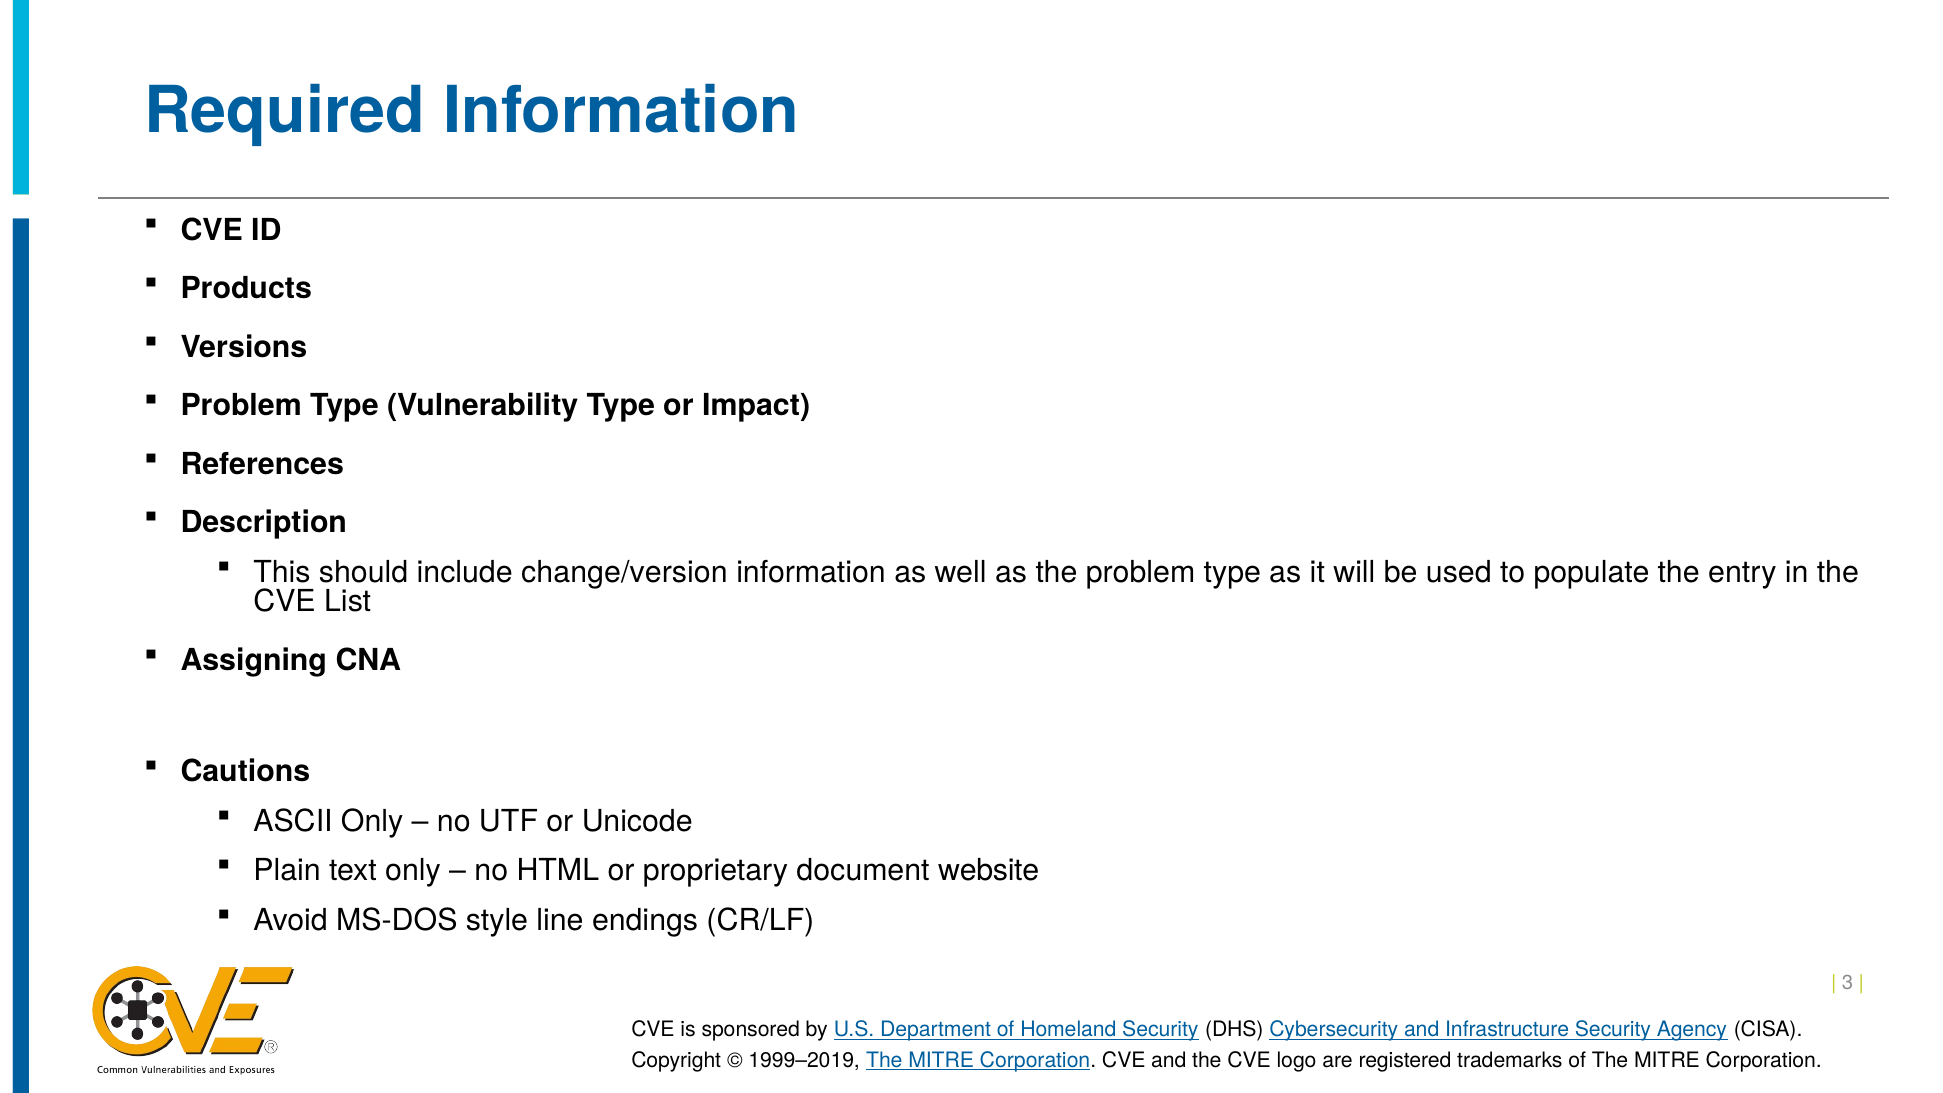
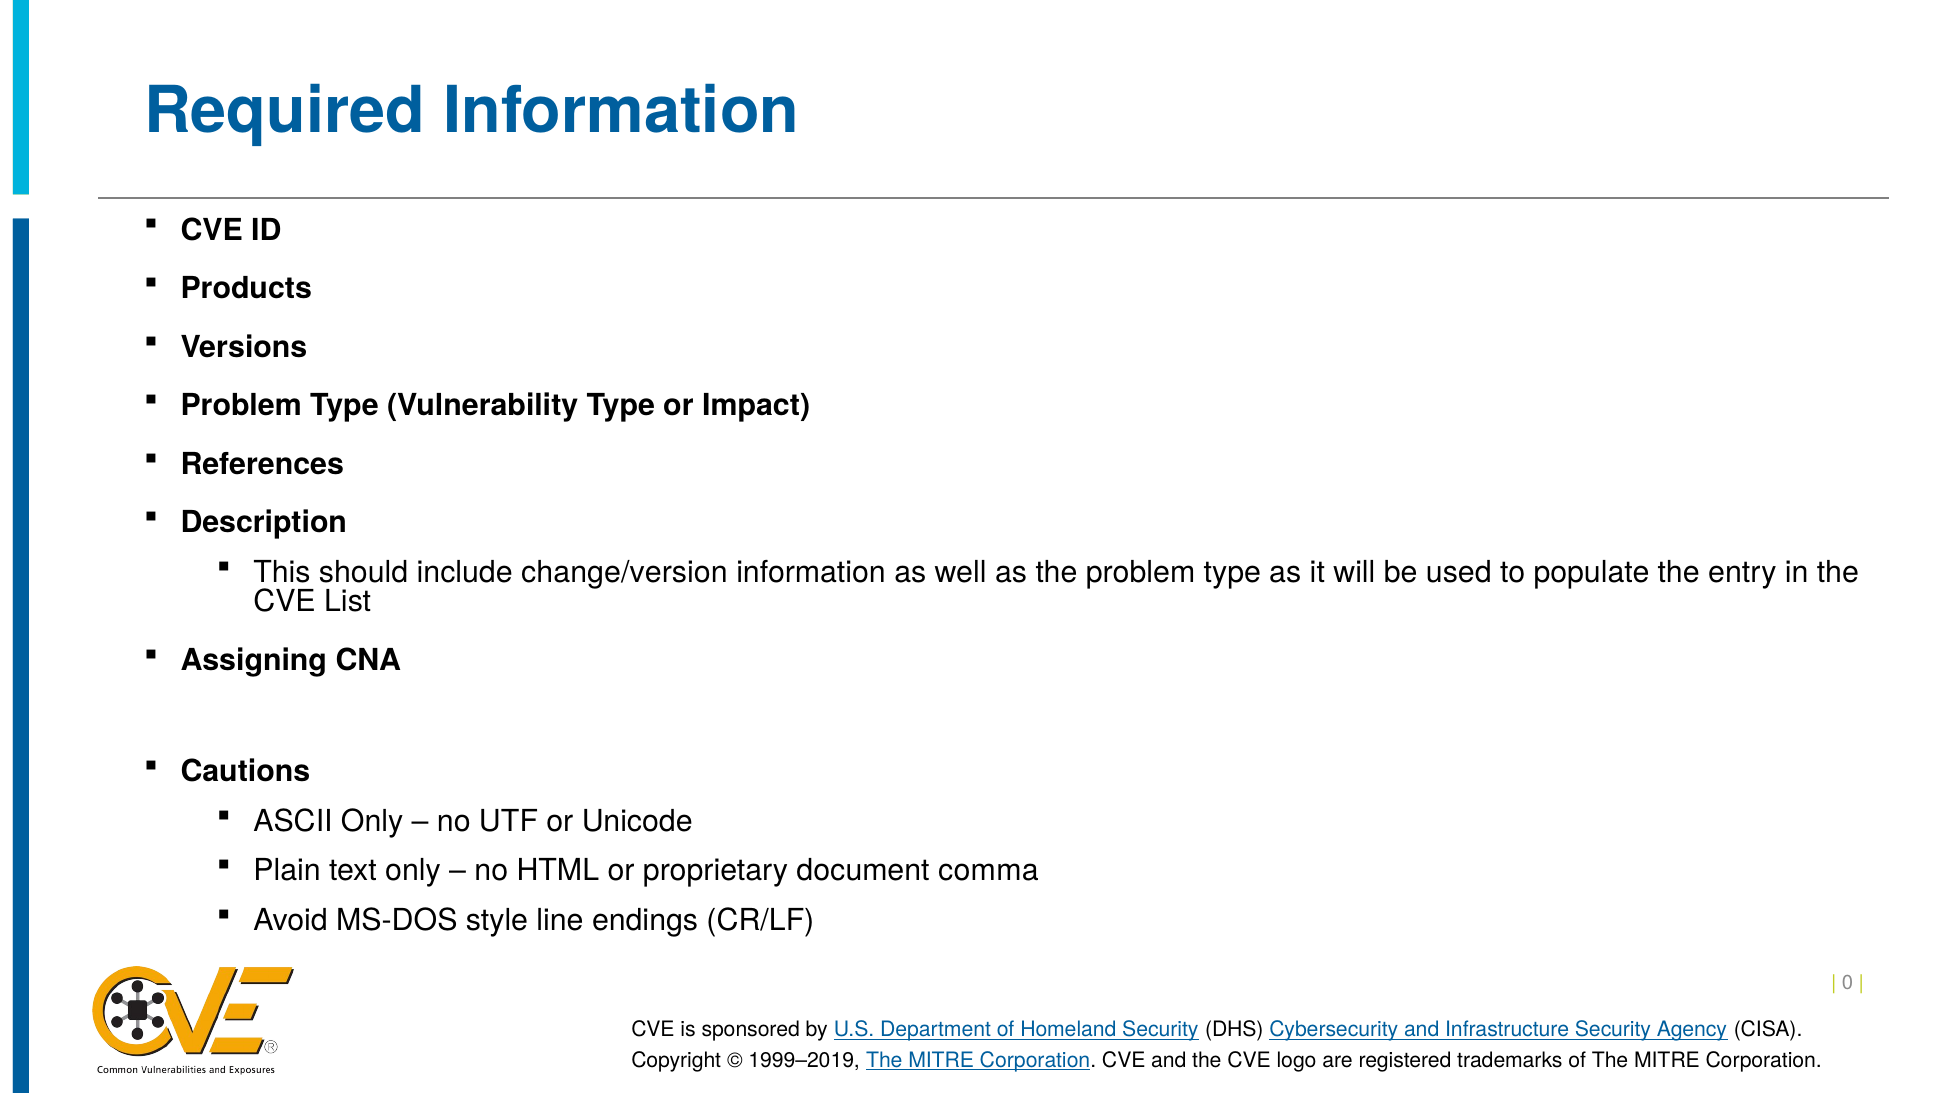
website: website -> comma (988, 871)
3: 3 -> 0 (1847, 982)
